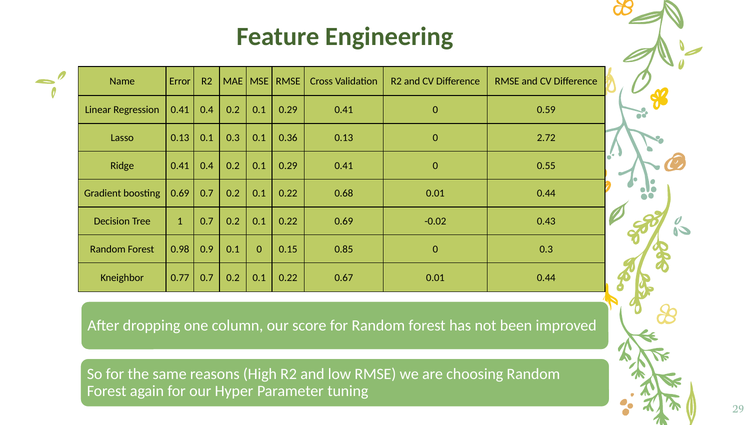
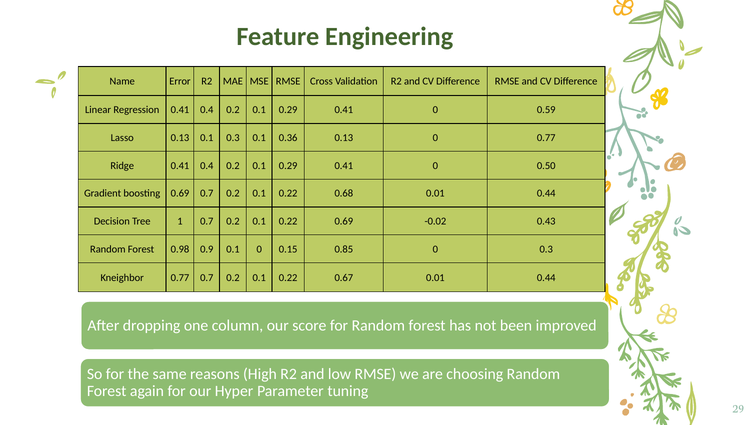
0 2.72: 2.72 -> 0.77 (546, 138)
0.55: 0.55 -> 0.50 (546, 165)
